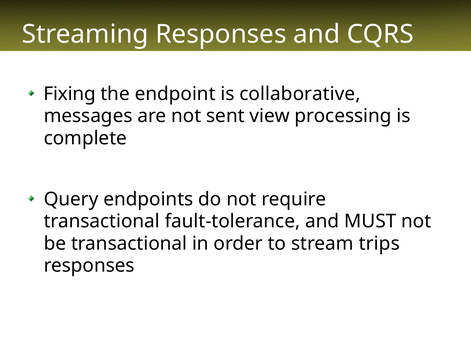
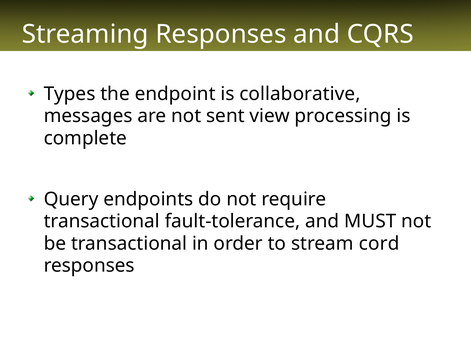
Fixing: Fixing -> Types (70, 94)
trips: trips -> cord (379, 244)
